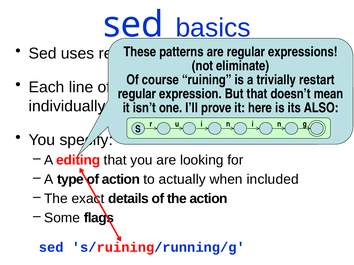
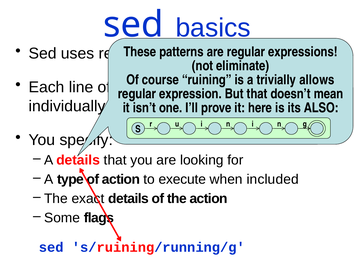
restart: restart -> allows (317, 80)
A editing: editing -> details (78, 160)
actually: actually -> execute (182, 180)
